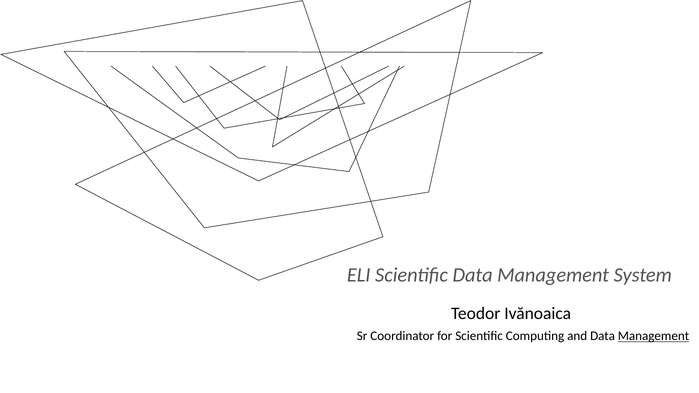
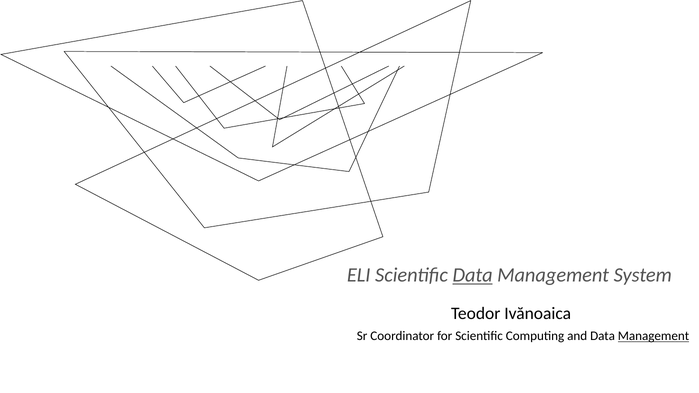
Data underline: none -> present (473, 275)
